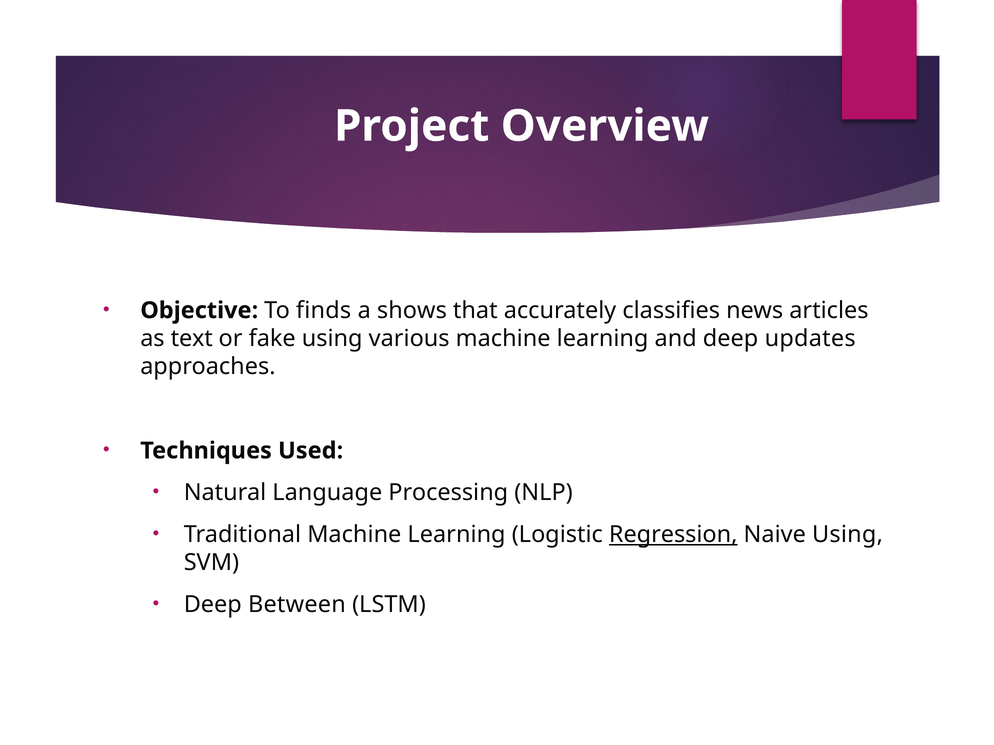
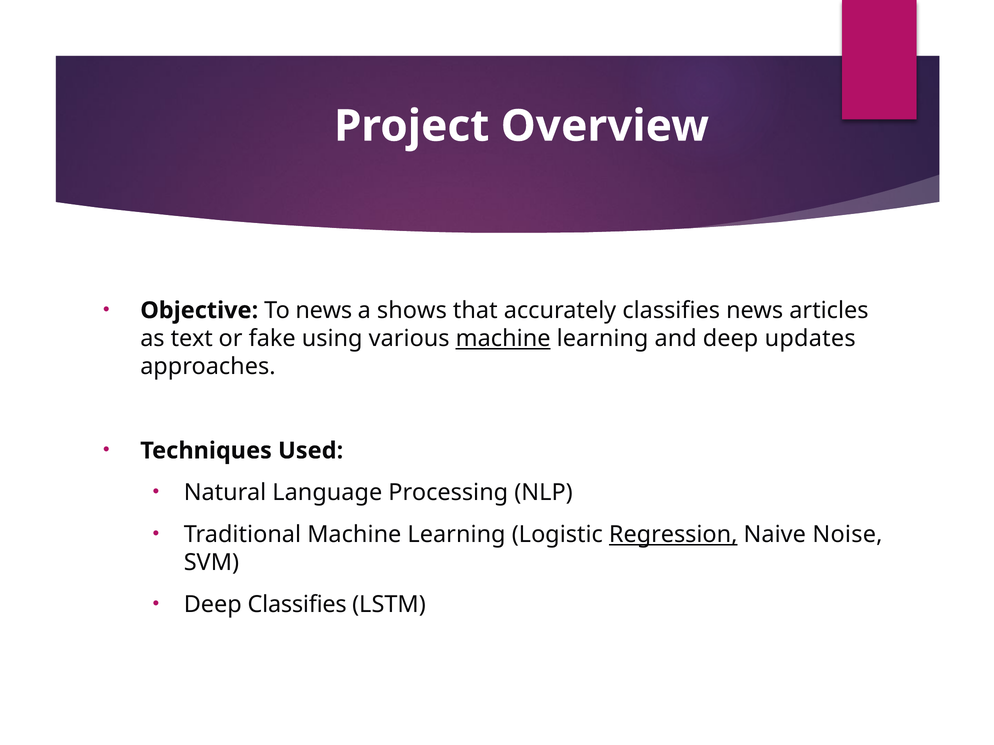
To finds: finds -> news (324, 311)
machine underline: none -> present (503, 339)
Naive Using: Using -> Noise (848, 535)
Deep Between: Between -> Classifies (297, 605)
